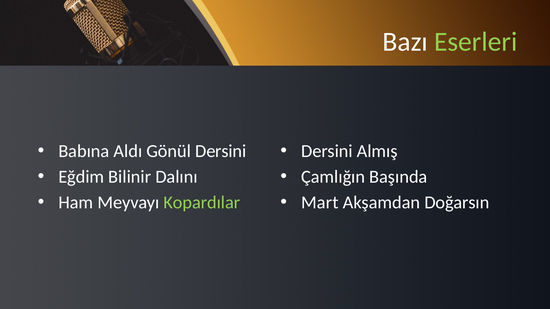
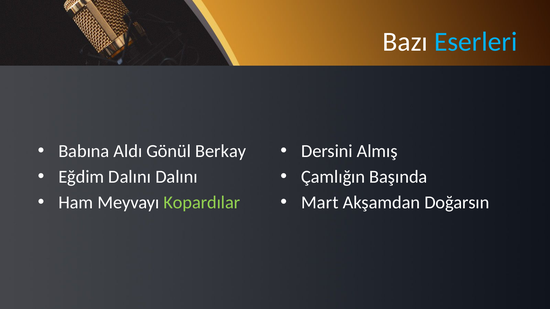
Eserleri colour: light green -> light blue (476, 42)
Gönül Dersini: Dersini -> Berkay (221, 151)
Eğdim Bilinir: Bilinir -> Dalını (130, 177)
